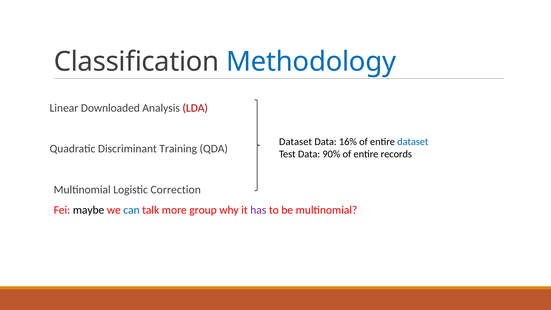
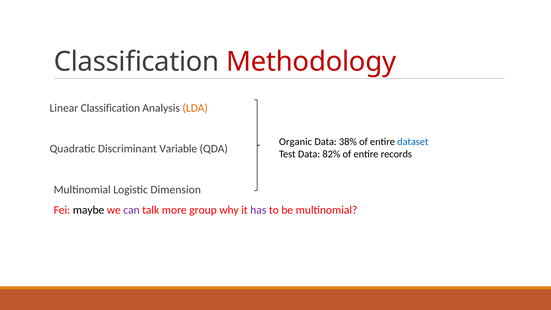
Methodology colour: blue -> red (311, 62)
Linear Downloaded: Downloaded -> Classification (110, 108)
LDA colour: red -> orange (195, 108)
Dataset: Dataset -> Organic (296, 142)
16%: 16% -> 38% (348, 142)
Training: Training -> Variable (178, 149)
90%: 90% -> 82% (331, 154)
Correction: Correction -> Dimension (176, 190)
can colour: blue -> purple (131, 210)
